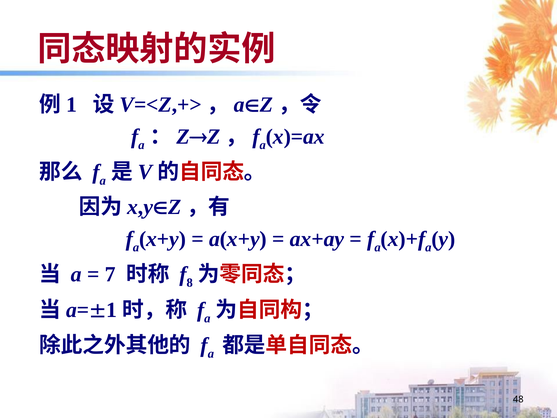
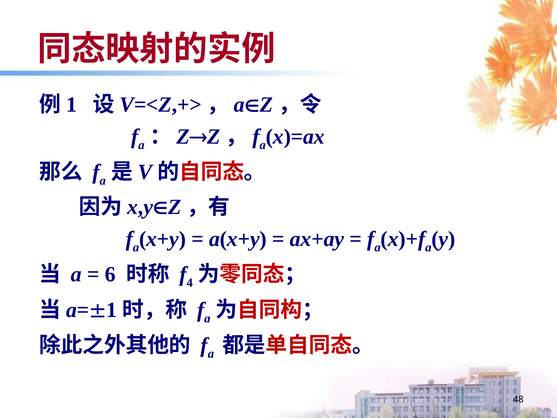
7: 7 -> 6 (110, 274)
8: 8 -> 4 (190, 283)
